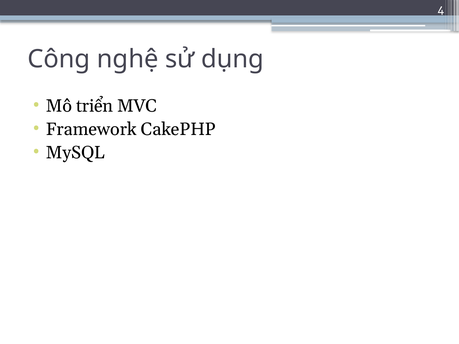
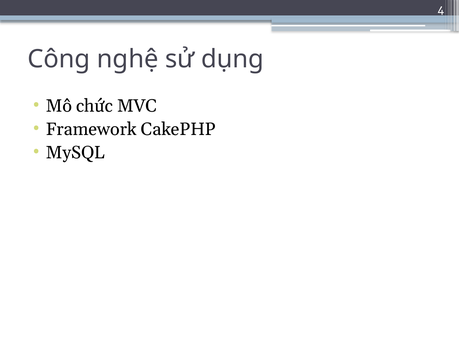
triển: triển -> chức (95, 106)
